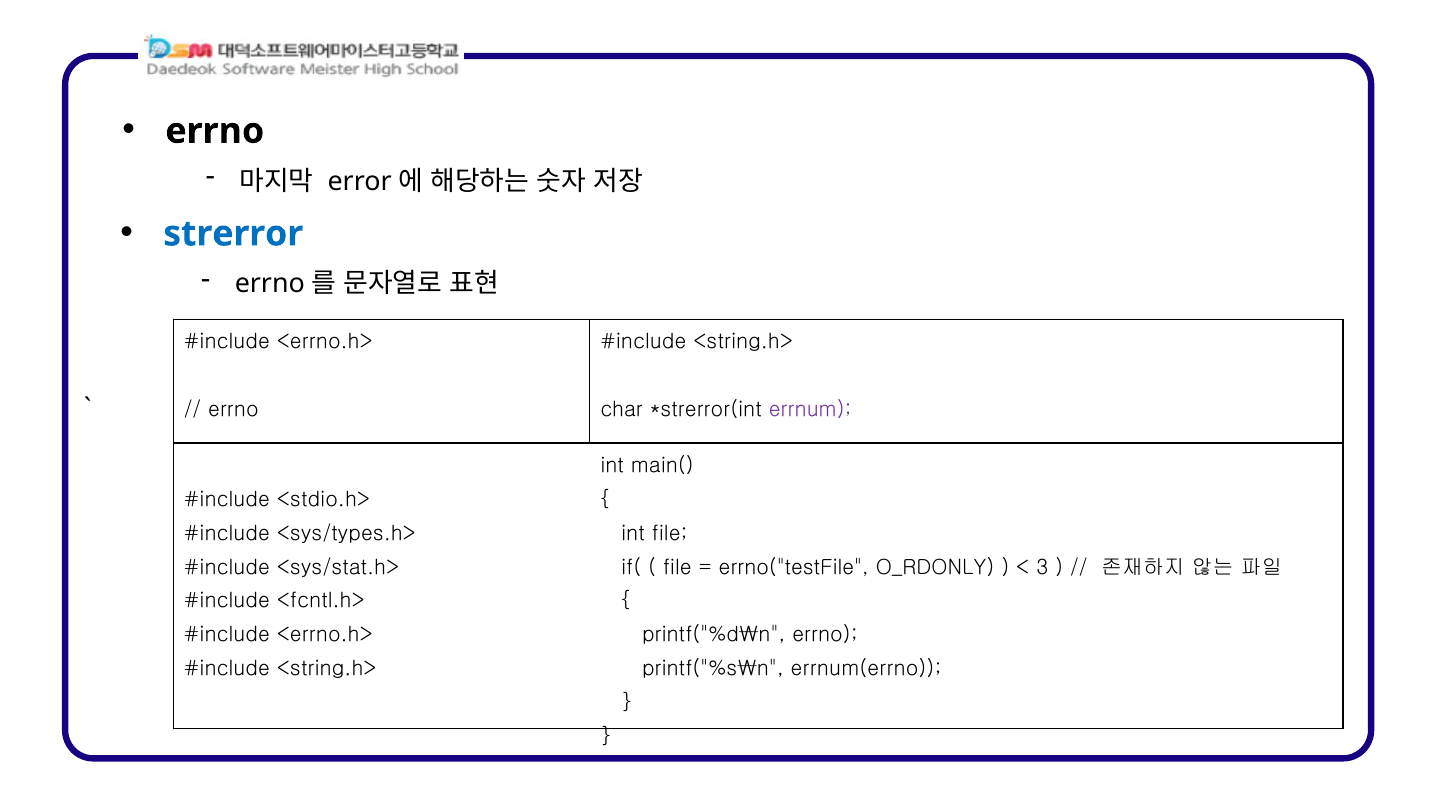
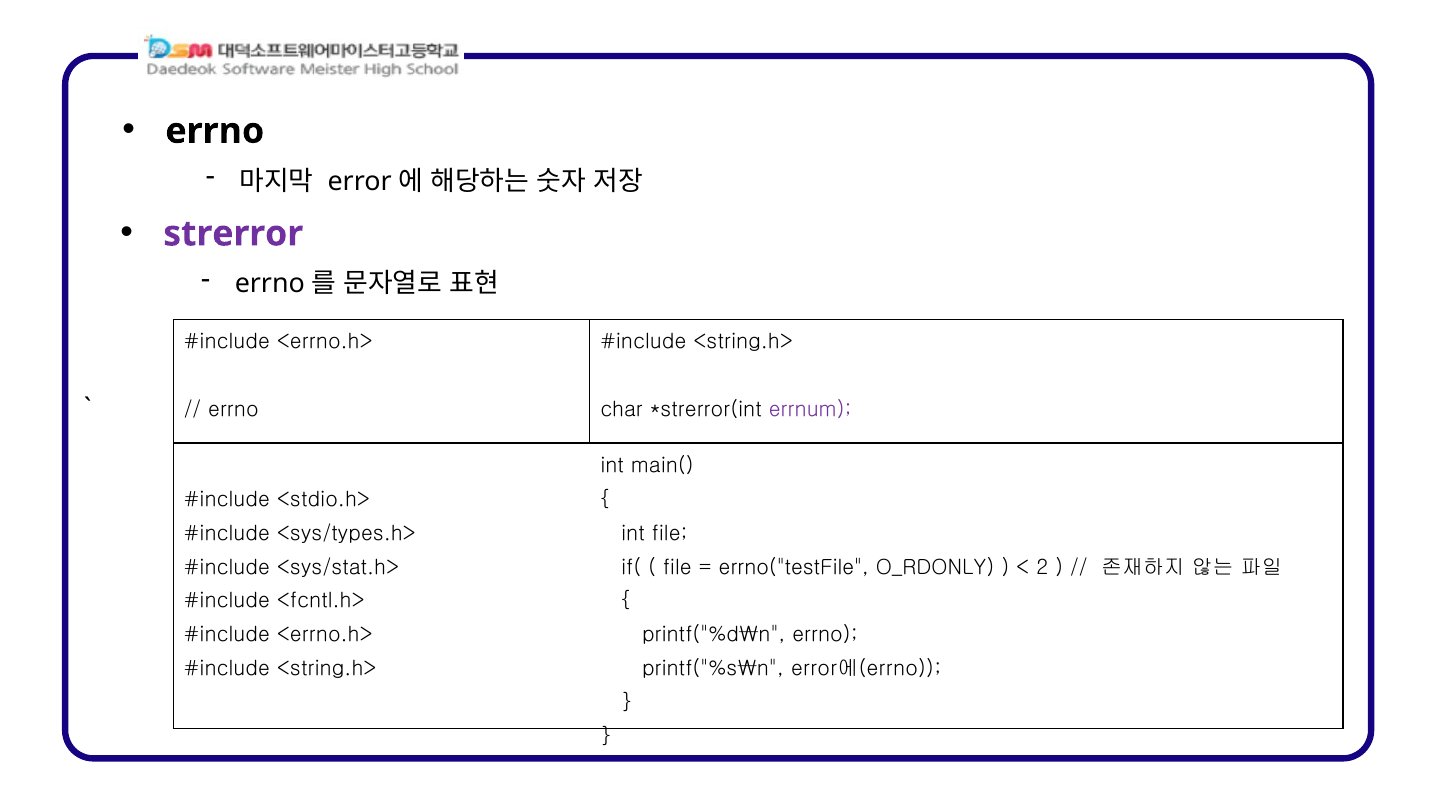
strerror colour: blue -> purple (233, 234)
3: 3 -> 2 (1042, 567)
errnum(errno: errnum(errno -> error에(errno (866, 669)
